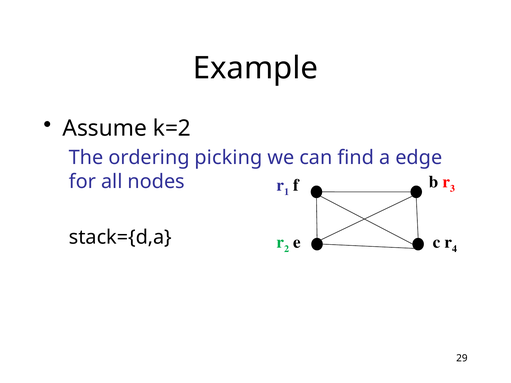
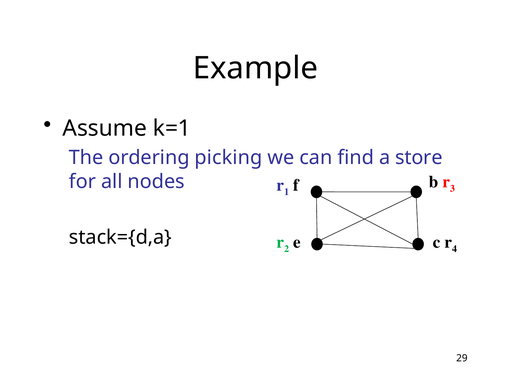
k=2: k=2 -> k=1 (172, 128)
edge: edge -> store (419, 158)
